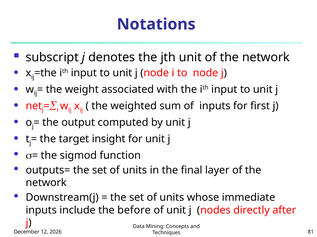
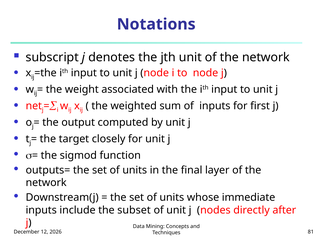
insight: insight -> closely (109, 139)
before: before -> subset (134, 211)
